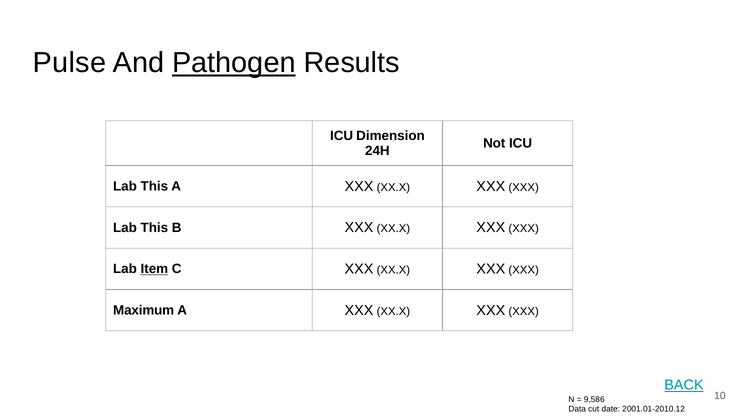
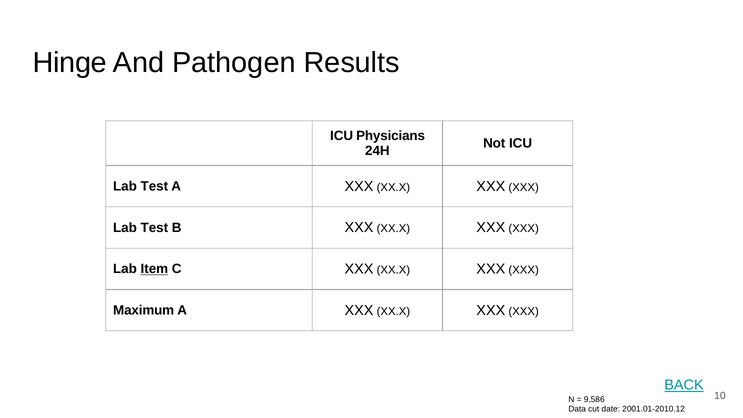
Pulse: Pulse -> Hinge (70, 63)
Pathogen underline: present -> none (234, 63)
Dimension: Dimension -> Physicians (391, 136)
This: This -> Test (154, 186)
This: This -> Test (154, 228)
